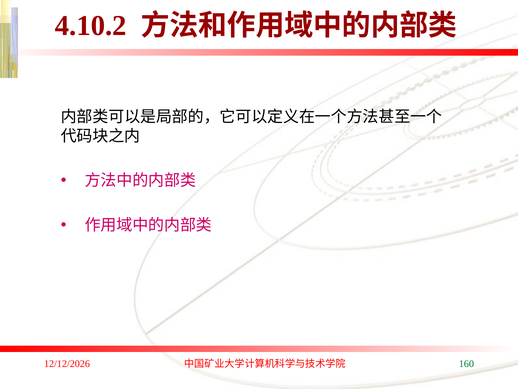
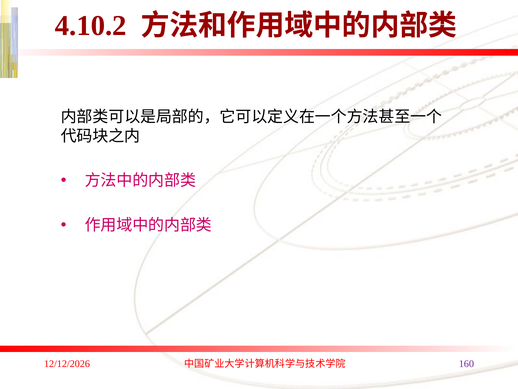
160 colour: green -> purple (466, 363)
